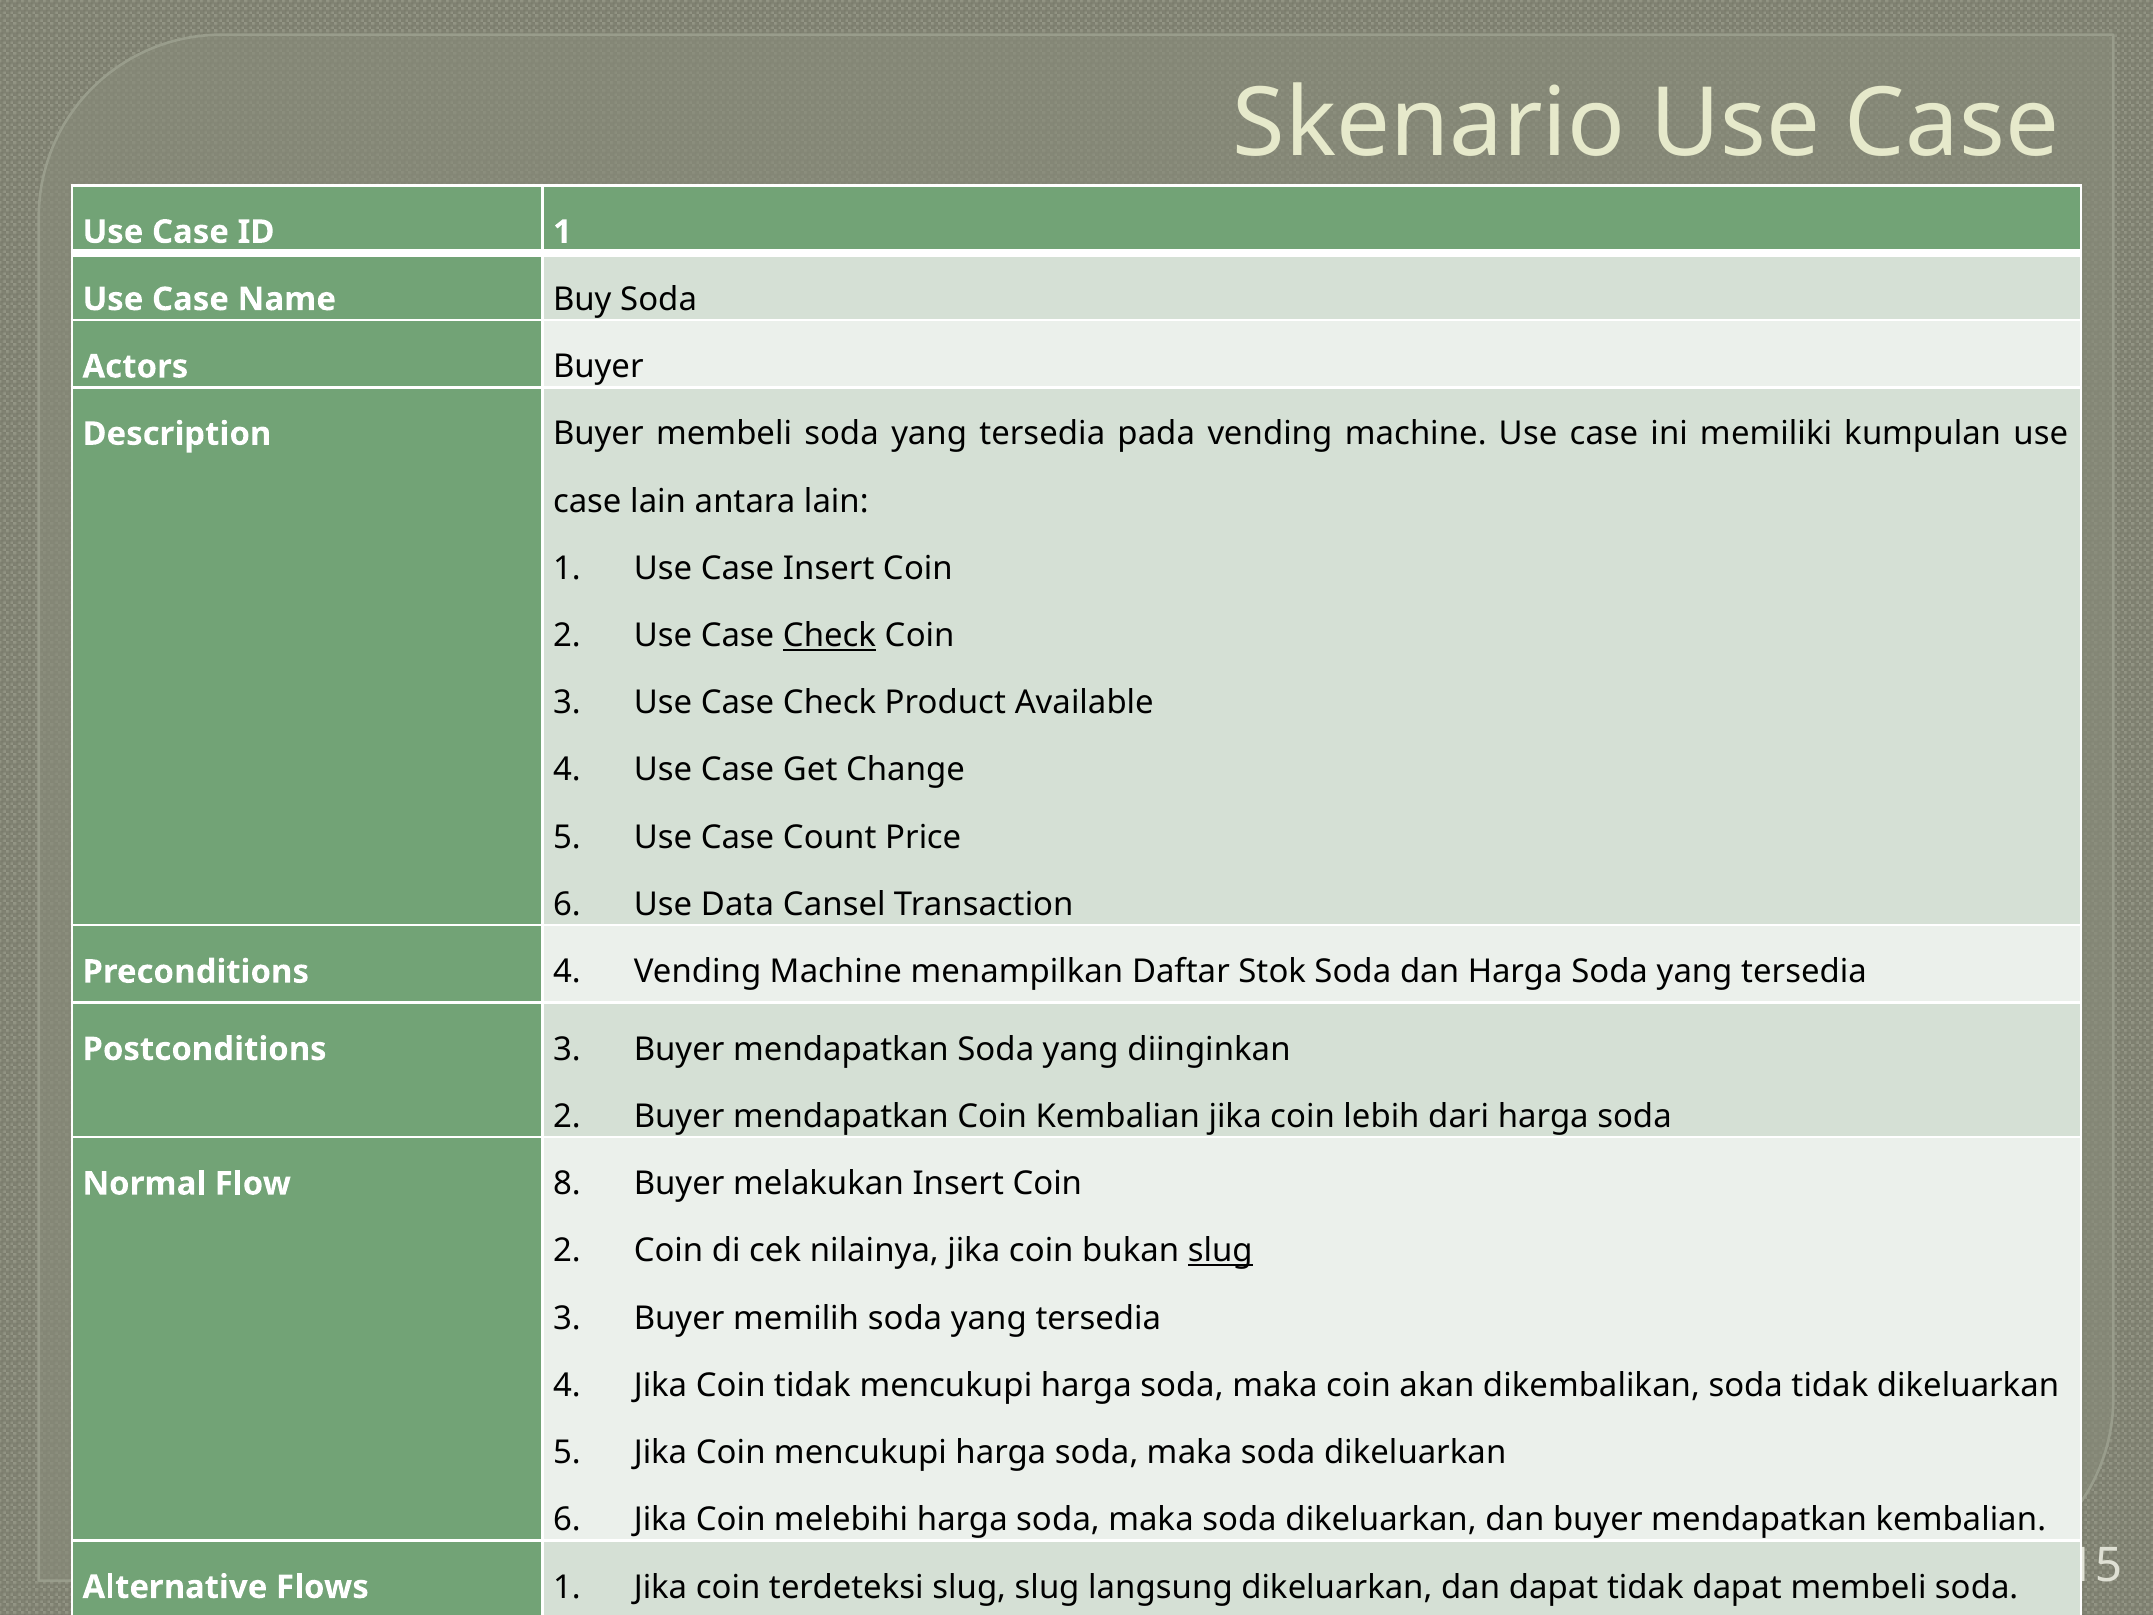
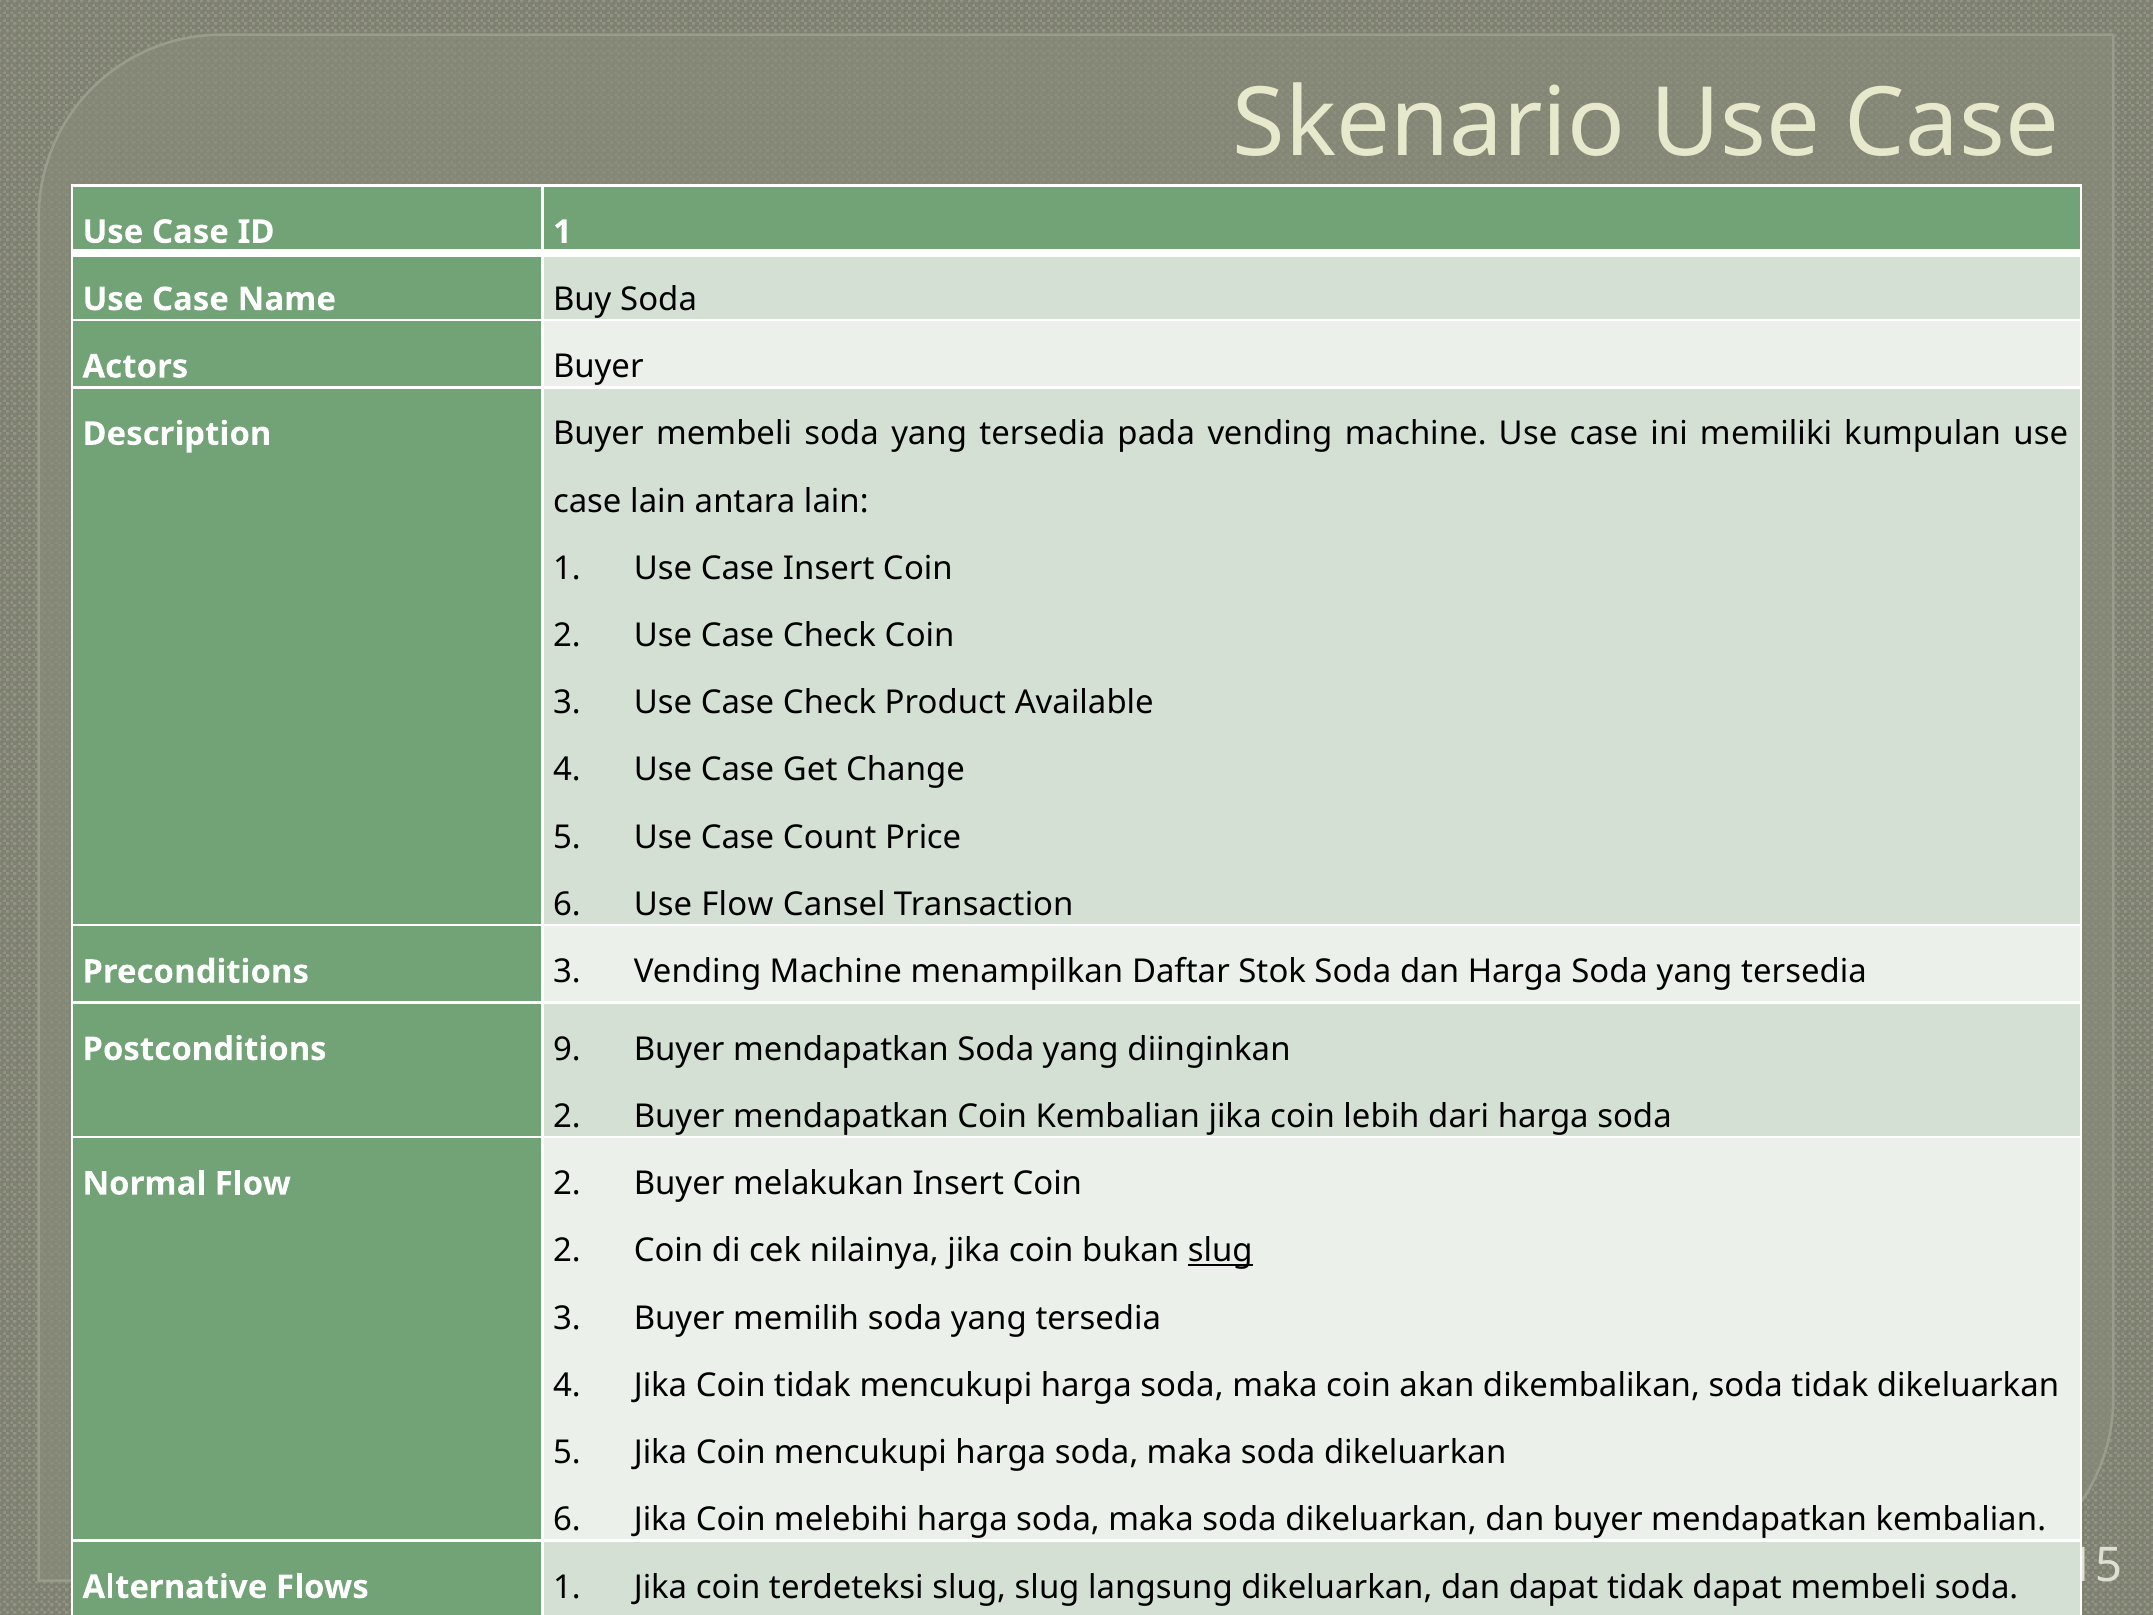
Check underline: present -> none (829, 636)
Use Data: Data -> Flow (737, 904)
Preconditions 4: 4 -> 3 (567, 972)
Postconditions 3: 3 -> 9 (567, 1049)
Flow 8: 8 -> 2 (567, 1184)
